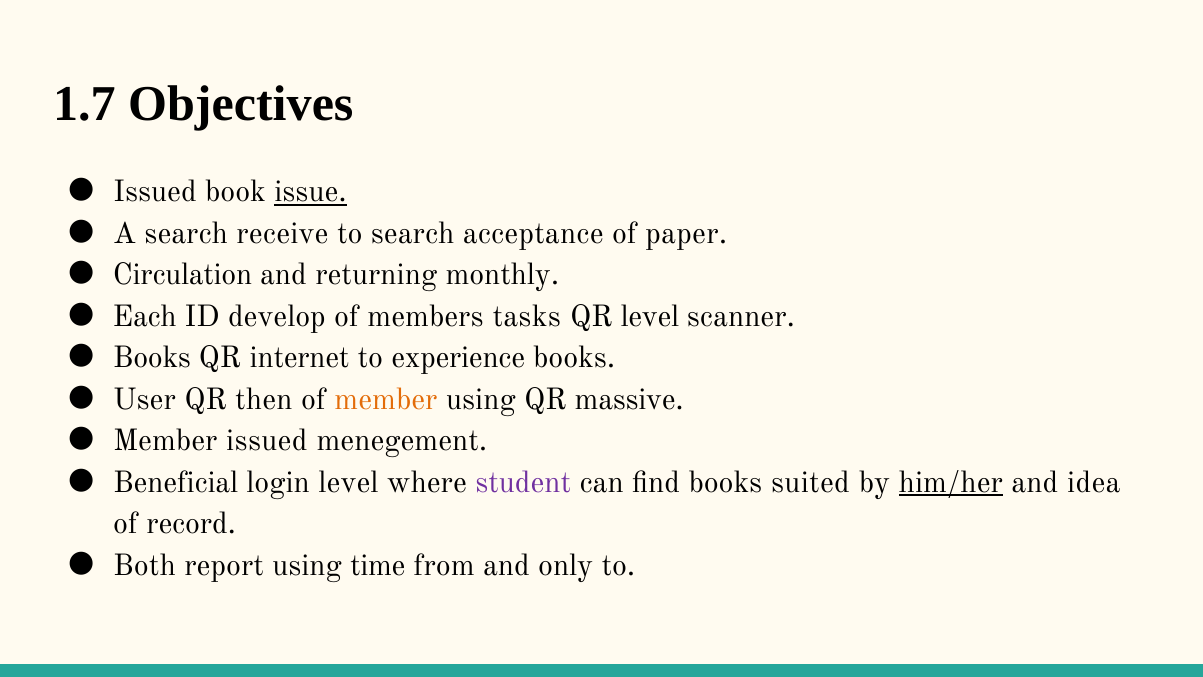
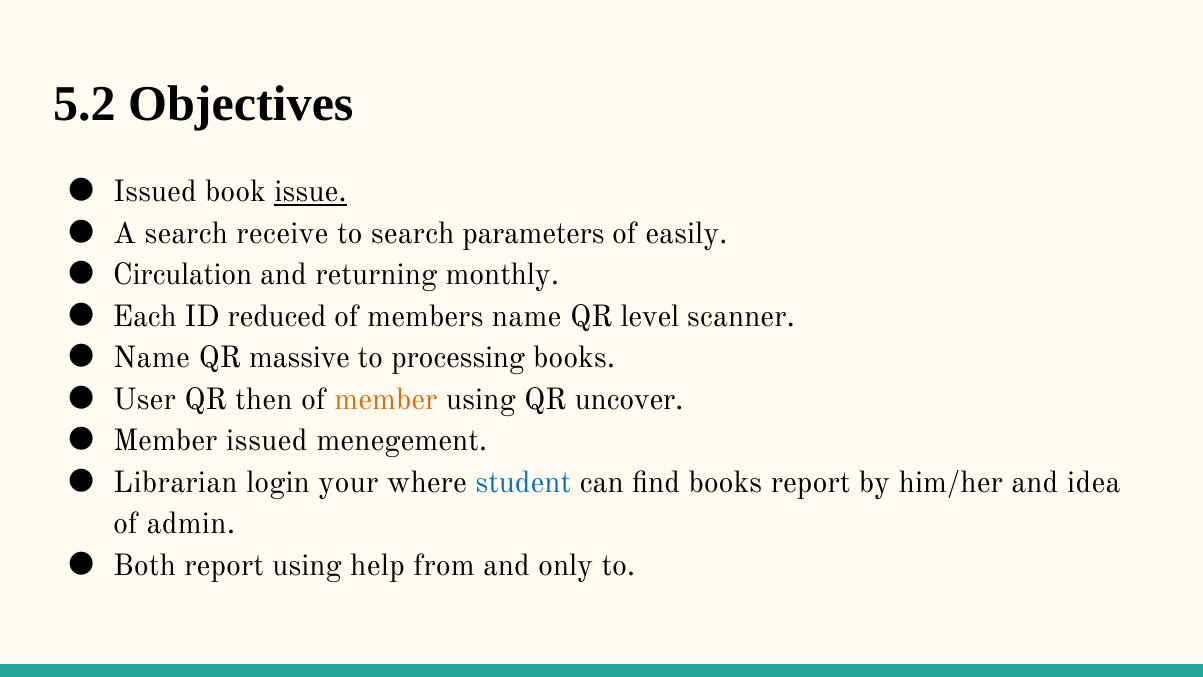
1.7: 1.7 -> 5.2 (84, 104)
acceptance: acceptance -> parameters (533, 233)
paper: paper -> easily (686, 233)
develop: develop -> reduced (277, 316)
members tasks: tasks -> name (527, 316)
Books: Books -> Name (152, 358)
internet: internet -> massive (300, 358)
experience: experience -> processing (458, 358)
massive: massive -> uncover (629, 399)
Beneficial: Beneficial -> Librarian (175, 482)
login level: level -> your (348, 482)
student colour: purple -> blue (523, 482)
books suited: suited -> report (811, 482)
him/her underline: present -> none (951, 482)
record: record -> admin (191, 524)
time: time -> help (378, 565)
